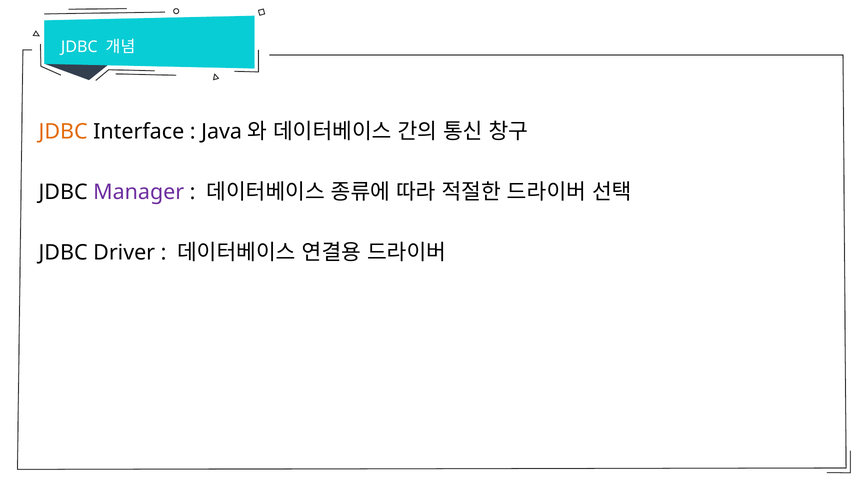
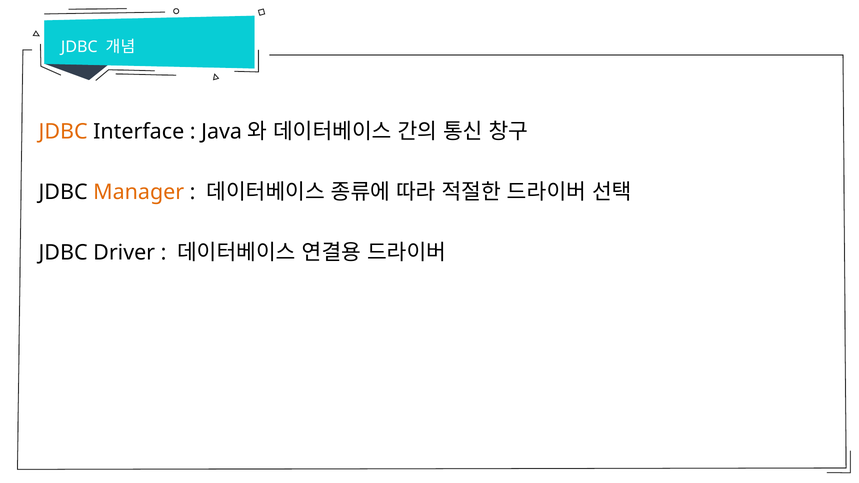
Manager colour: purple -> orange (139, 192)
